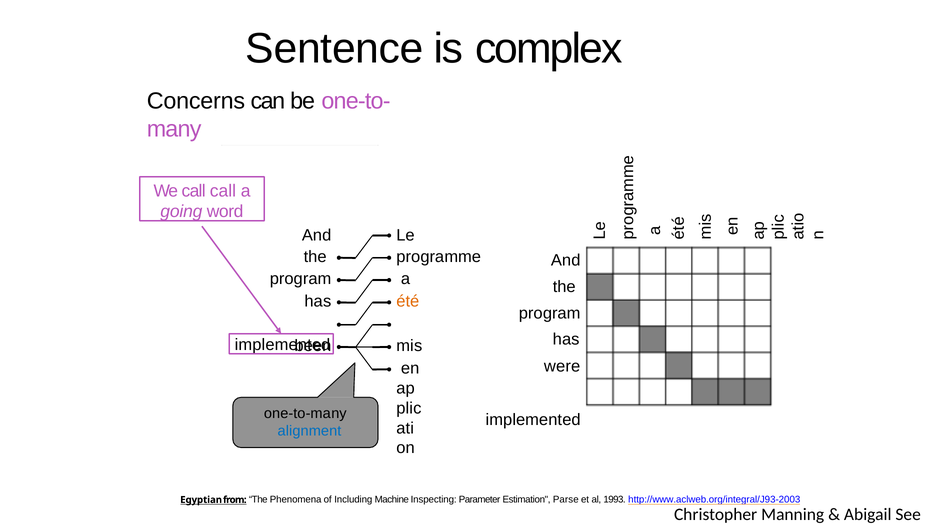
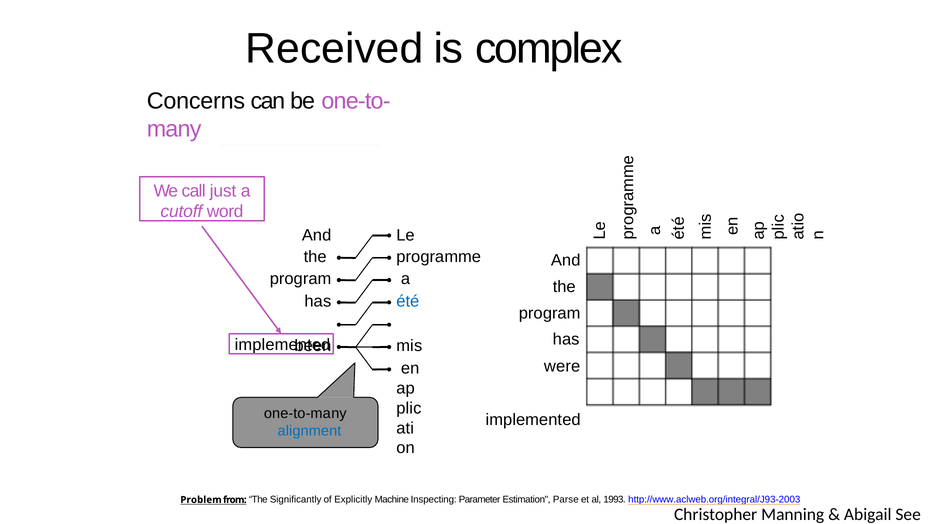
Sentence: Sentence -> Received (334, 49)
call call: call -> just (223, 191)
going: going -> cutoff (181, 212)
été colour: orange -> blue (408, 301)
Egyptian: Egyptian -> Problem (201, 500)
Phenomena: Phenomena -> Significantly (296, 500)
Including: Including -> Explicitly (353, 500)
